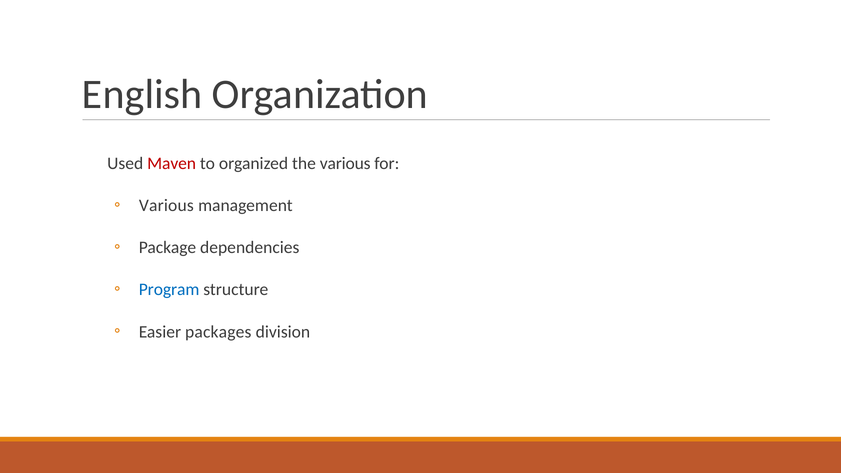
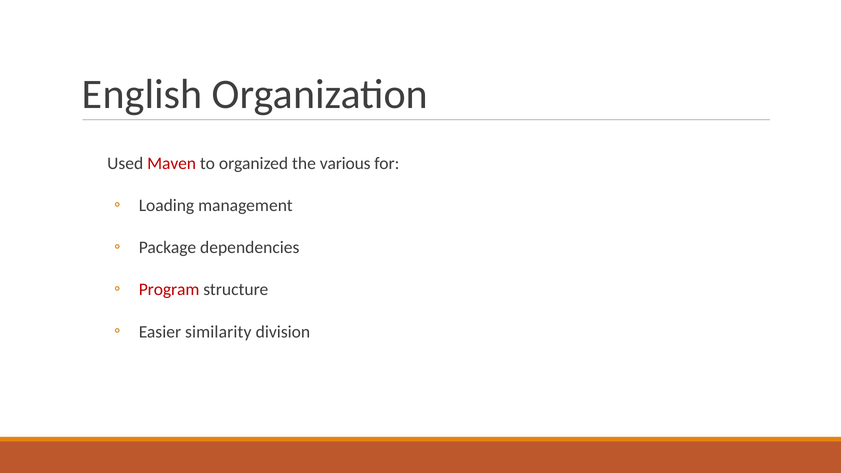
Various: Various -> Loading (166, 205)
Program colour: blue -> red (169, 290)
packages: packages -> similarity (218, 332)
